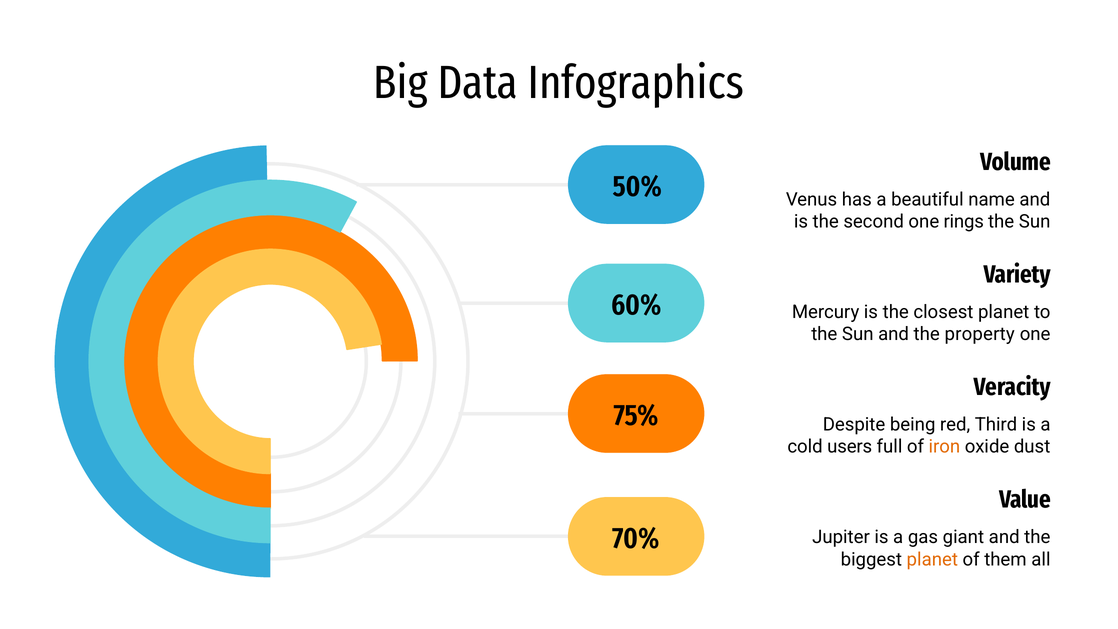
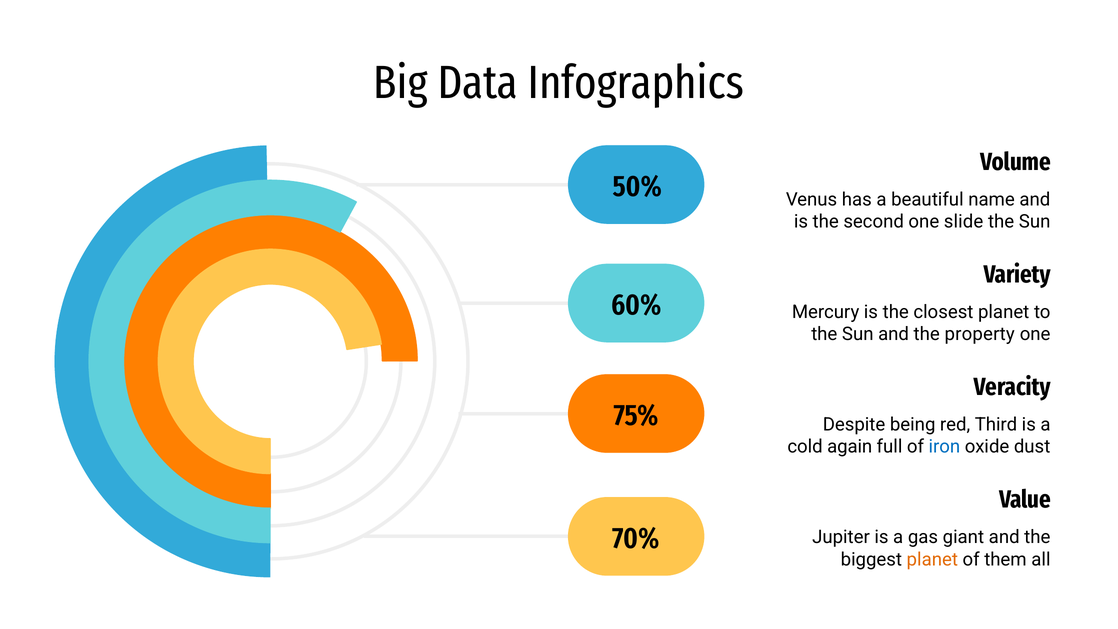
rings: rings -> slide (964, 222)
users: users -> again (850, 447)
iron colour: orange -> blue (944, 447)
